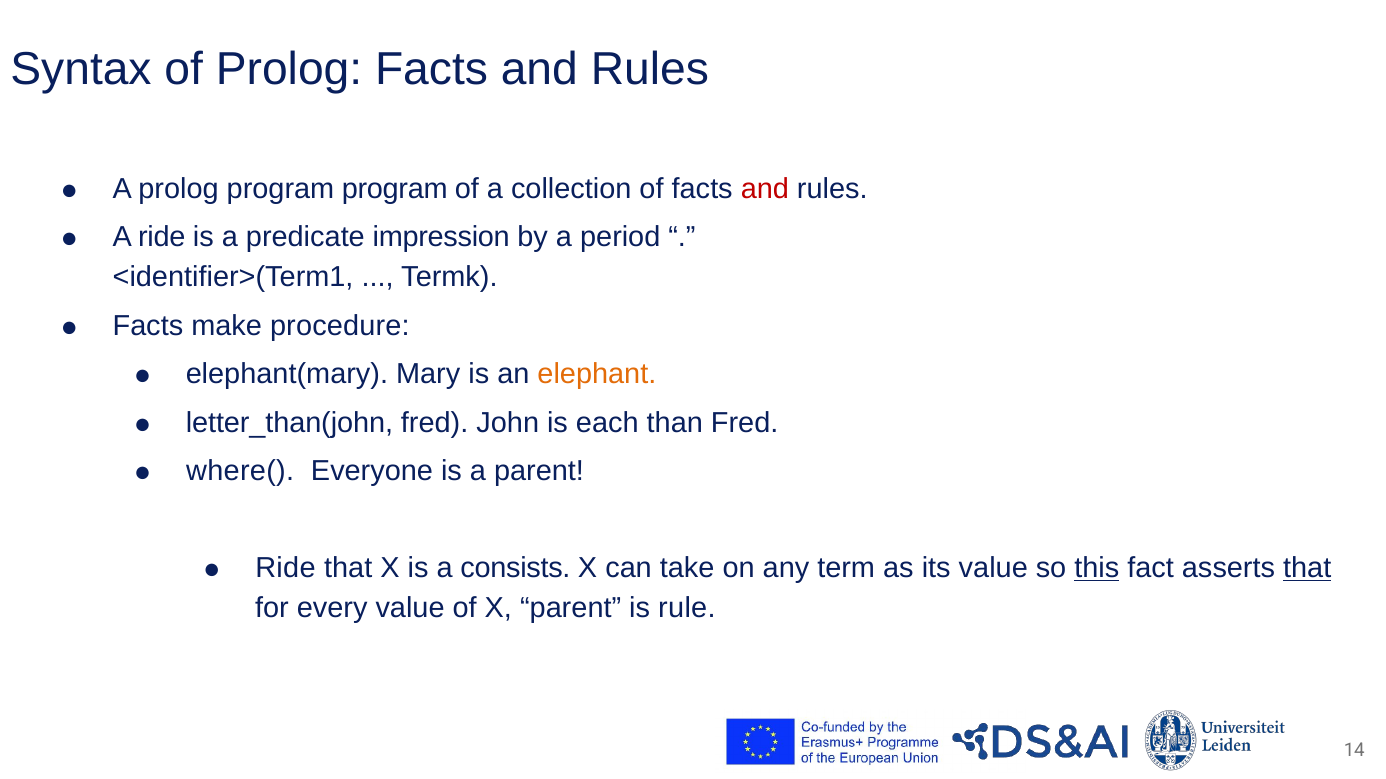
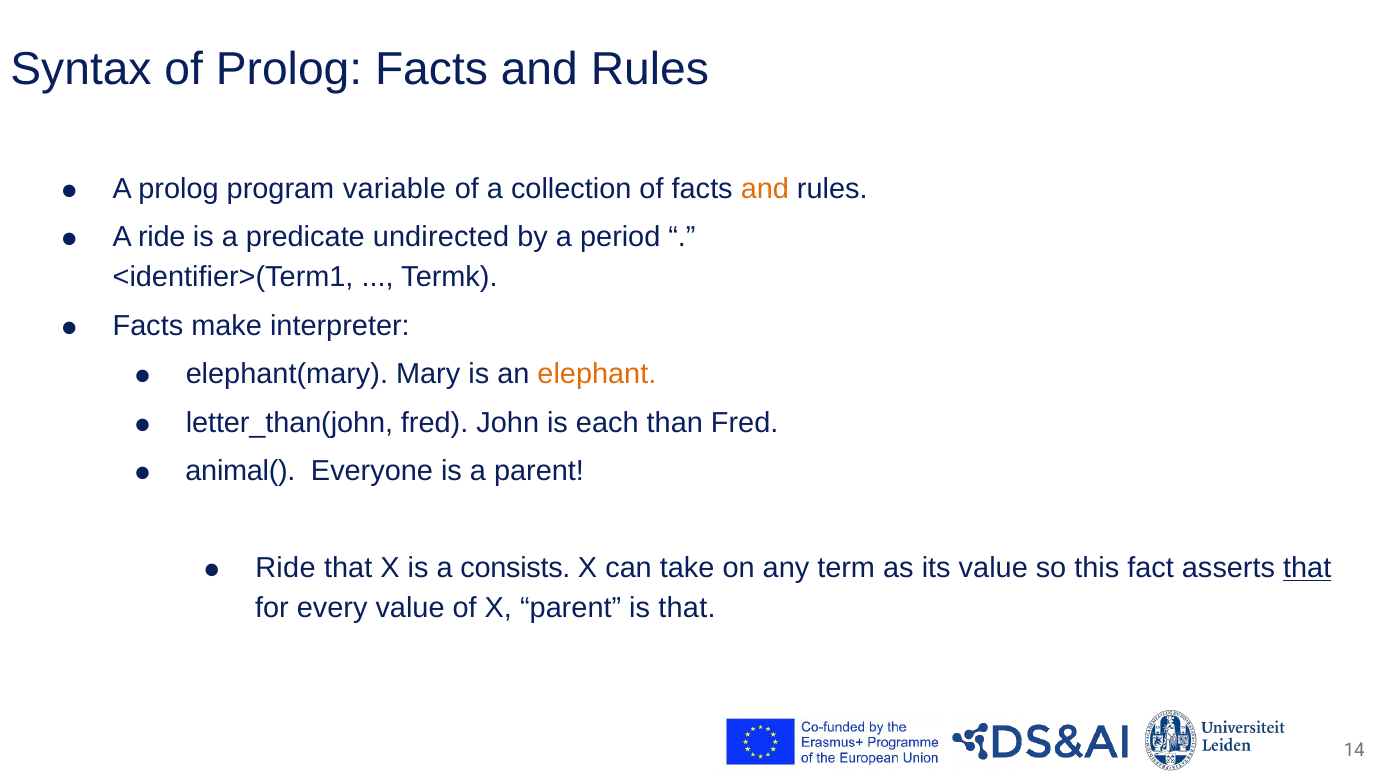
program program: program -> variable (394, 189)
and colour: red -> orange (765, 189)
impression: impression -> undirected (441, 238)
procedure: procedure -> interpreter (340, 326)
where(: where( -> animal( (240, 472)
this underline: present -> none (1097, 569)
is rule: rule -> that (687, 608)
